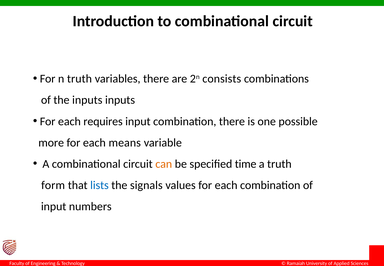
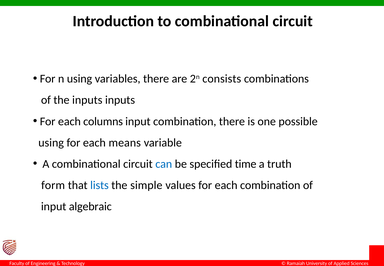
n truth: truth -> using (80, 79)
requires: requires -> columns (103, 121)
more: more -> using (51, 143)
can colour: orange -> blue (164, 164)
signals: signals -> simple (146, 185)
numbers: numbers -> algebraic (90, 206)
